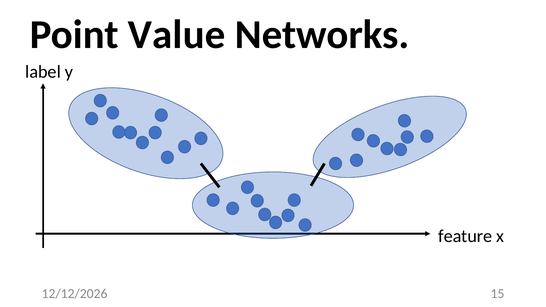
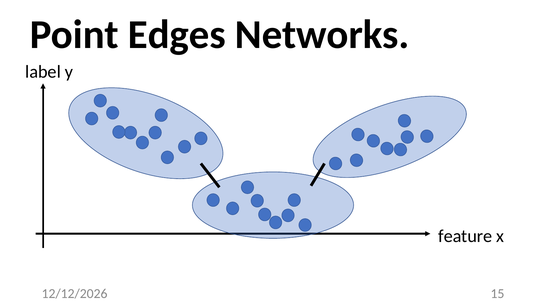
Value: Value -> Edges (177, 35)
